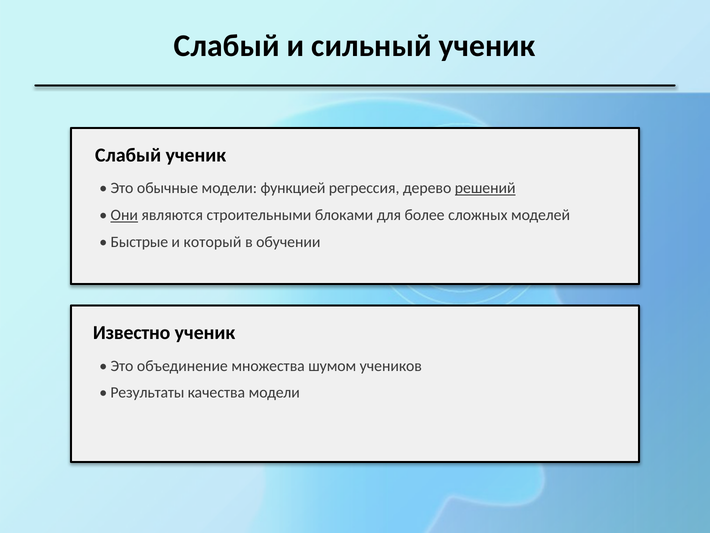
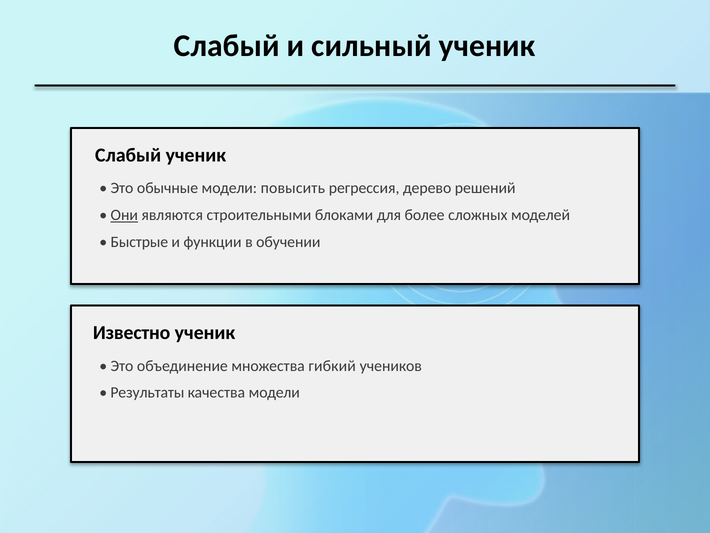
функцией: функцией -> повысить (293, 188)
решений underline: present -> none (485, 188)
который: который -> функции (213, 242)
шумом: шумом -> гибкий (332, 365)
